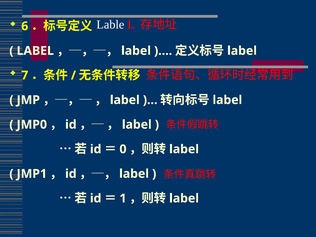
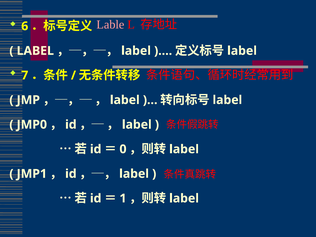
Lable colour: white -> pink (110, 25)
